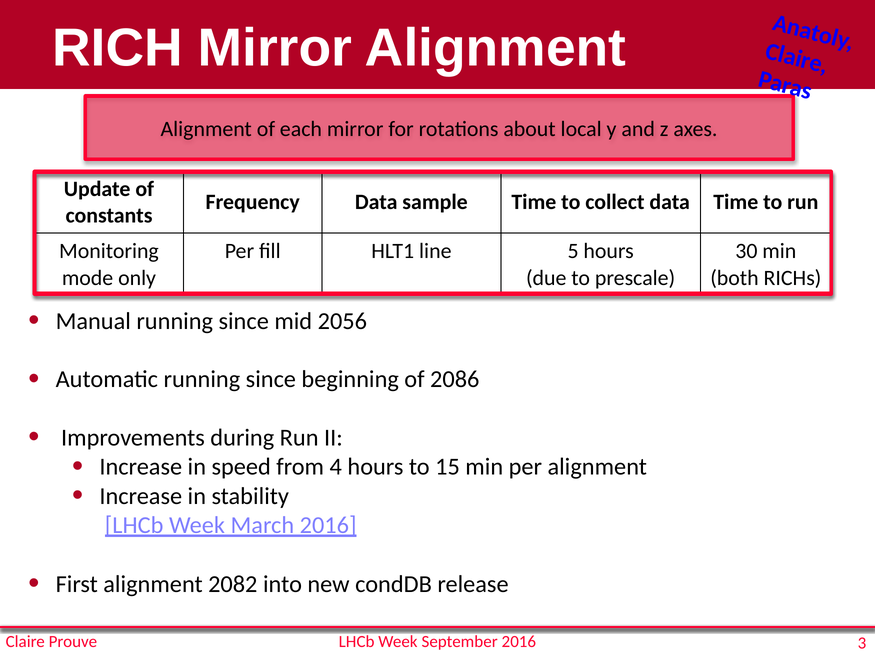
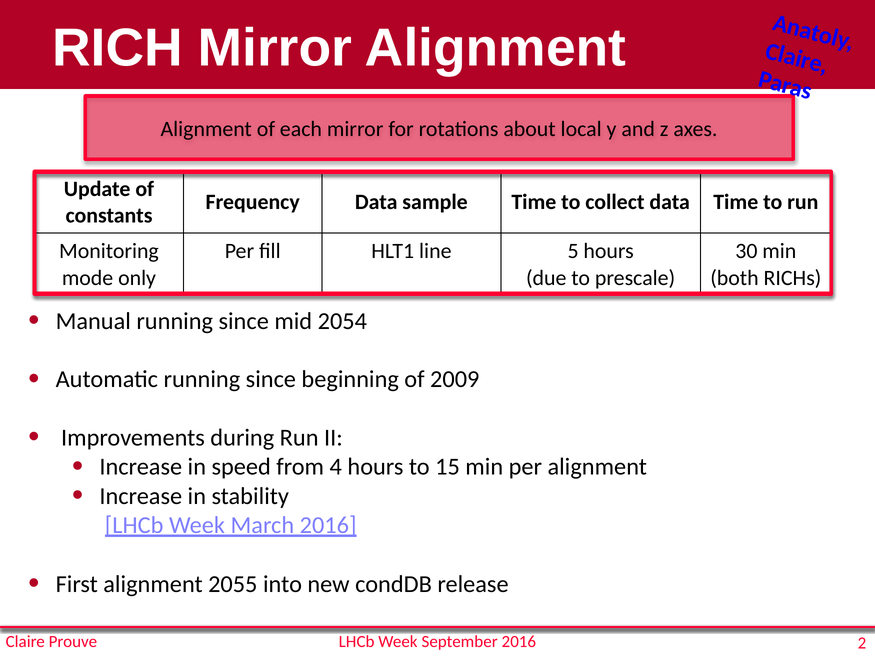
2056: 2056 -> 2054 (342, 321)
2086: 2086 -> 2009 (455, 380)
2082: 2082 -> 2055 (233, 584)
3: 3 -> 2 (862, 643)
